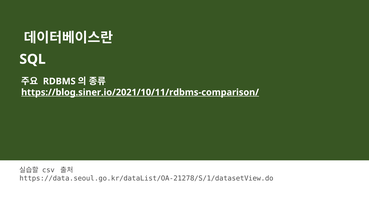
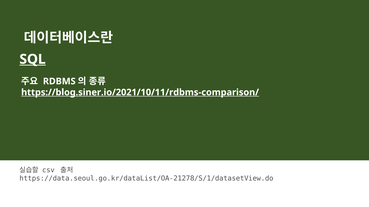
SQL underline: none -> present (33, 59)
